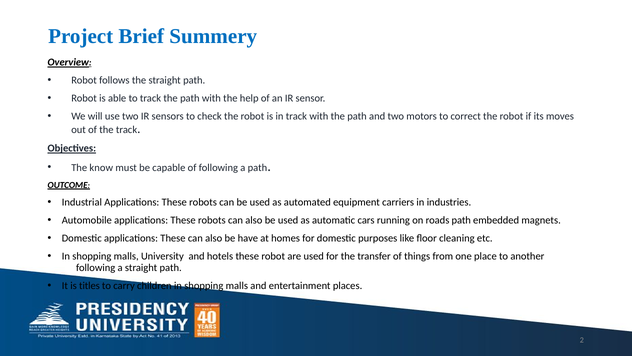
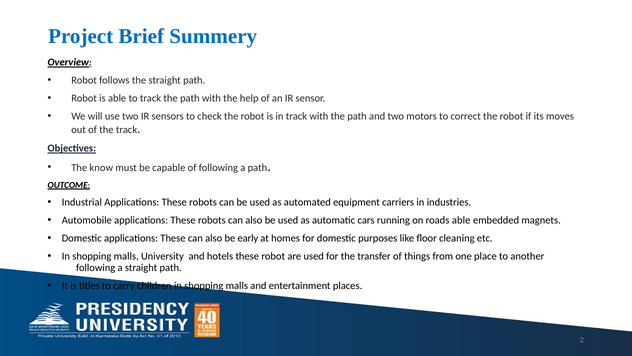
roads path: path -> able (461, 220)
have: have -> early (248, 238)
